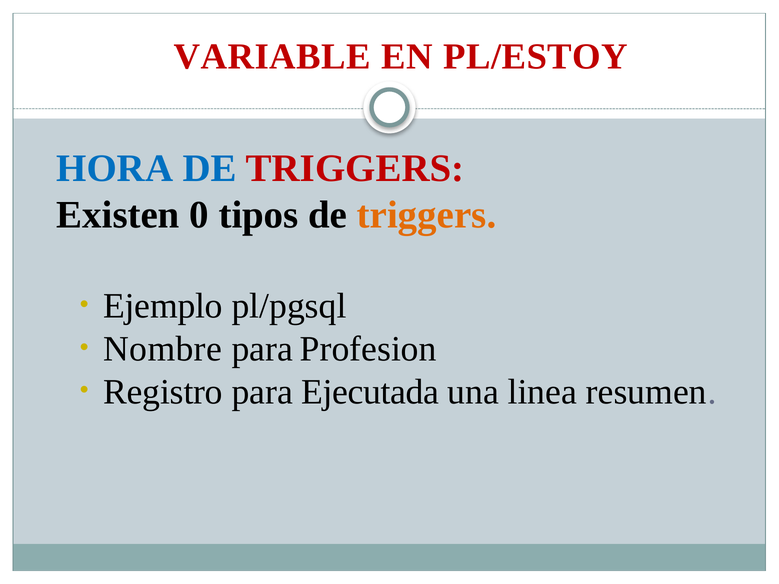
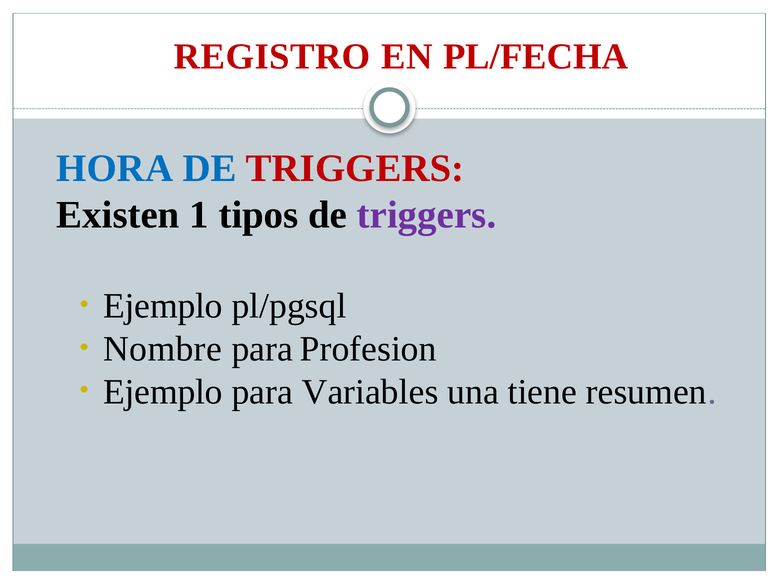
VARIABLE: VARIABLE -> REGISTRO (272, 57)
PL/ESTOY: PL/ESTOY -> PL/FECHA (536, 57)
0: 0 -> 1 (199, 215)
triggers colour: orange -> purple (427, 215)
Registro: Registro -> Ejemplo (163, 392)
Ejecutada: Ejecutada -> Variables (370, 392)
linea: linea -> tiene (542, 392)
